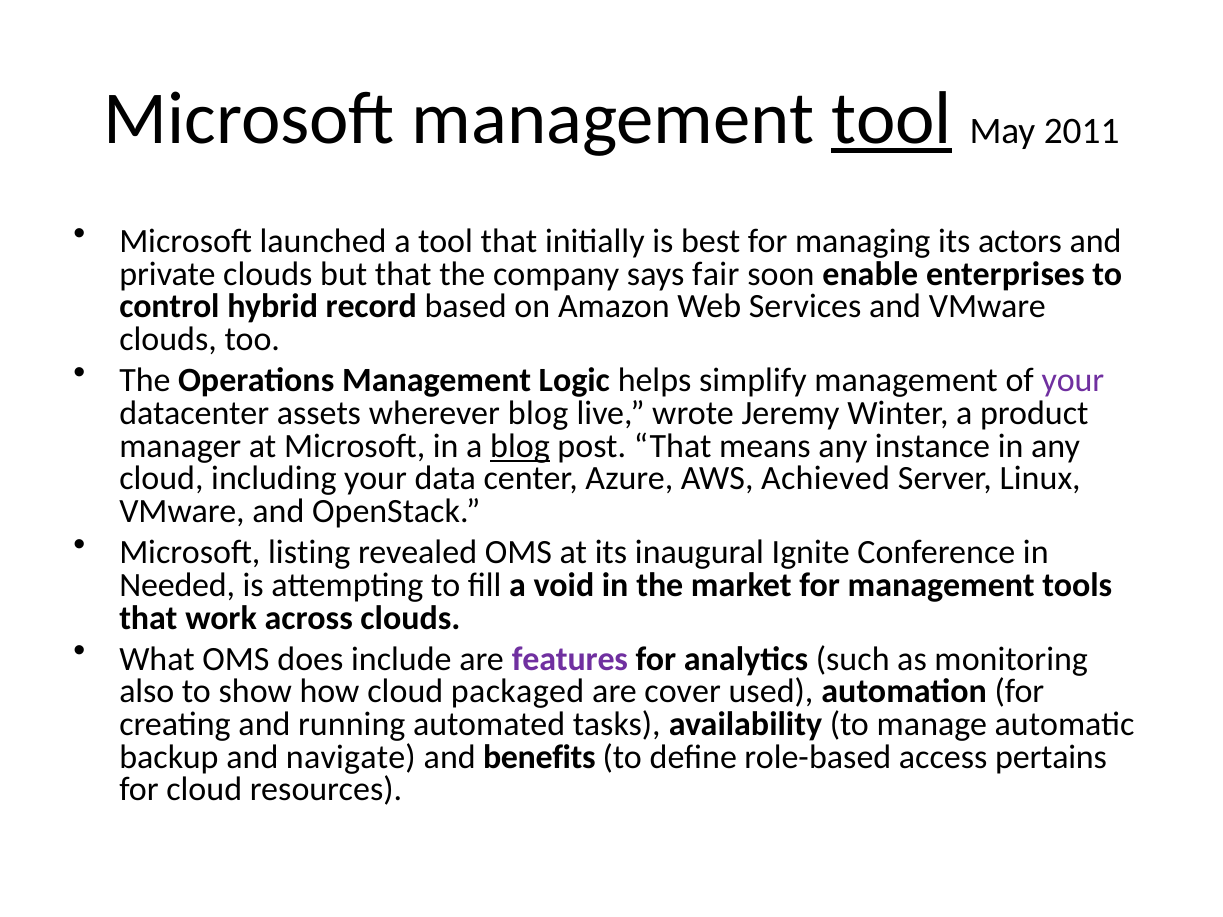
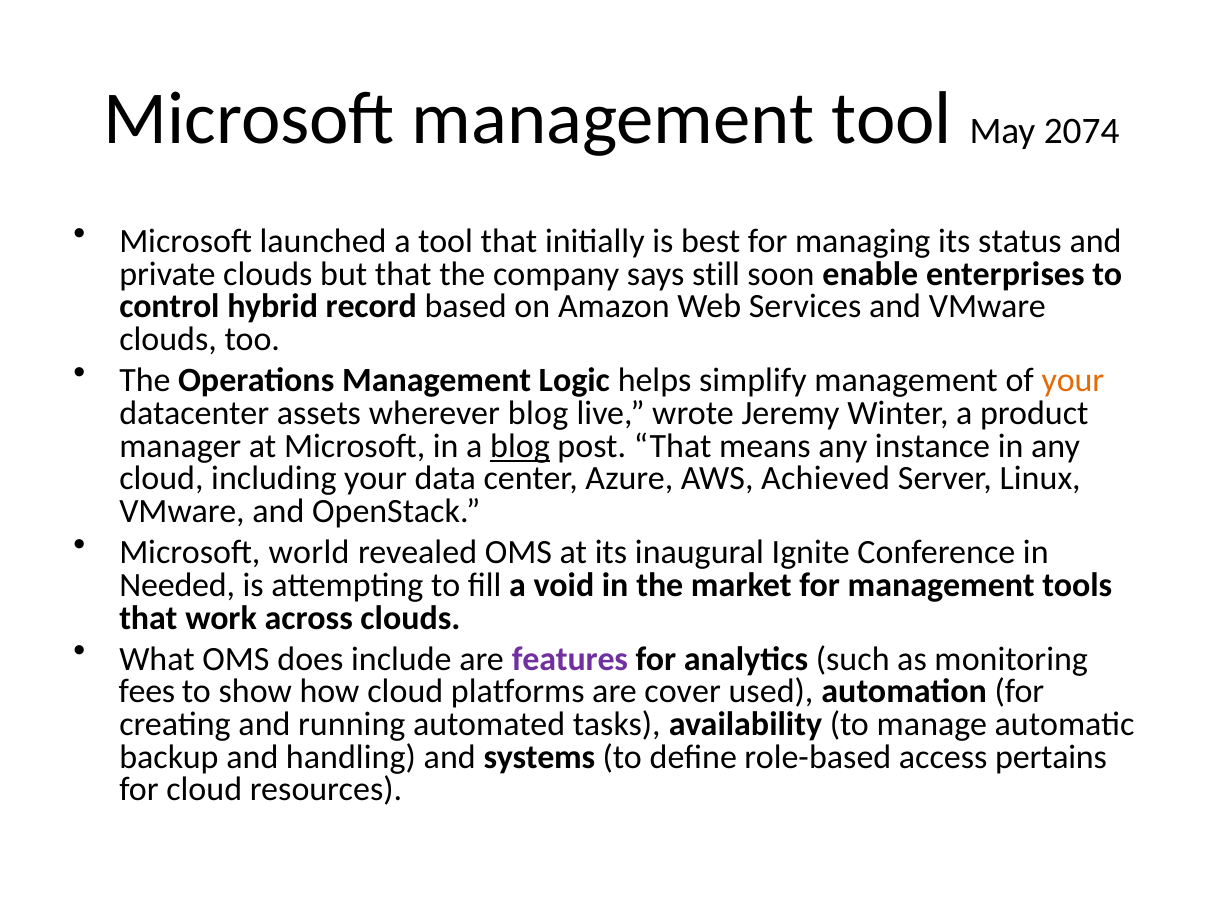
tool underline: present -> none (891, 118)
2011: 2011 -> 2074 (1082, 131)
actors: actors -> status (1020, 242)
fair: fair -> still (716, 274)
your colour: purple -> orange (1073, 381)
listing: listing -> world (309, 553)
also: also -> fees (147, 692)
packaged: packaged -> platforms (518, 692)
navigate: navigate -> handling (351, 757)
benefits: benefits -> systems (539, 757)
